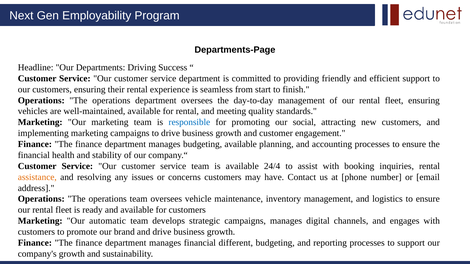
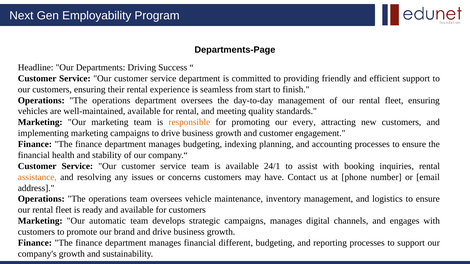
responsible colour: blue -> orange (189, 122)
social: social -> every (304, 122)
budgeting available: available -> indexing (241, 144)
24/4: 24/4 -> 24/1 (272, 166)
